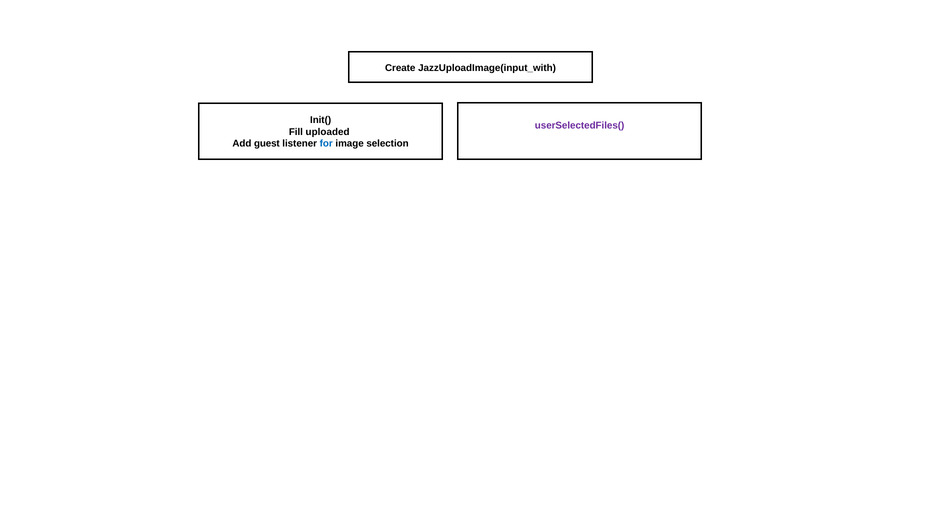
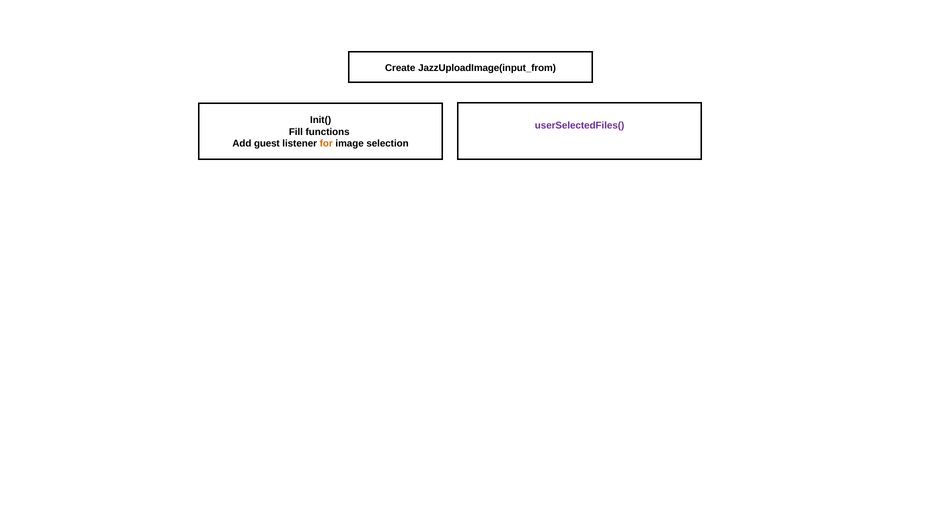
JazzUploadImage(input_with: JazzUploadImage(input_with -> JazzUploadImage(input_from (487, 68)
uploaded: uploaded -> functions (328, 132)
for colour: blue -> orange (326, 144)
